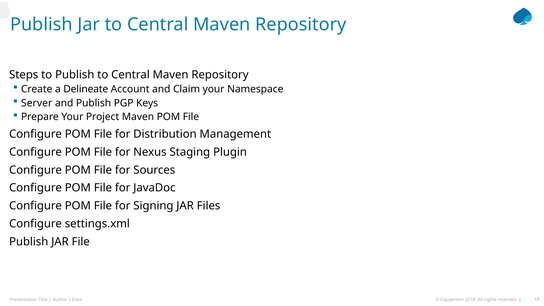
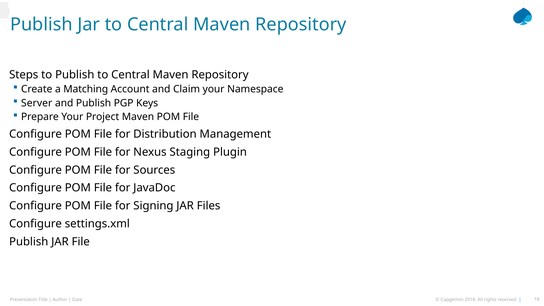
Delineate: Delineate -> Matching (86, 89)
